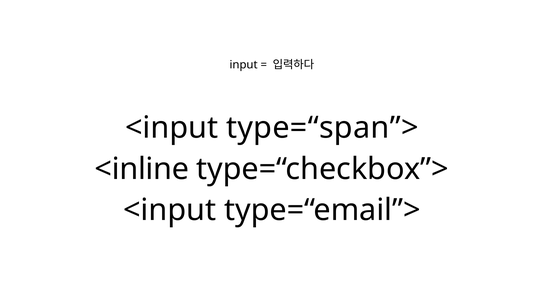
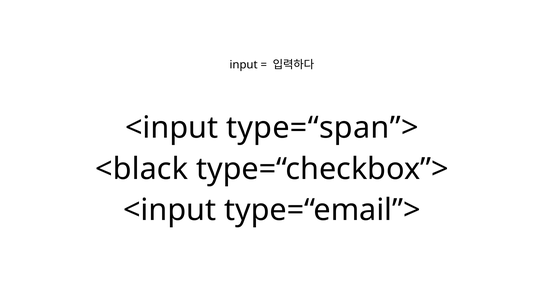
<inline: <inline -> <black (142, 169)
